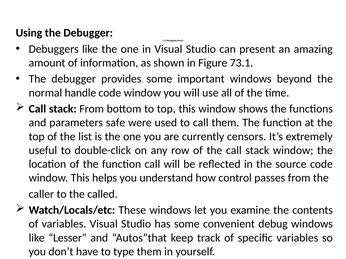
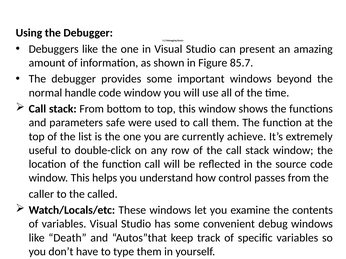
73.1: 73.1 -> 85.7 (242, 63)
censors: censors -> achieve (247, 137)
Lesser: Lesser -> Death (67, 238)
